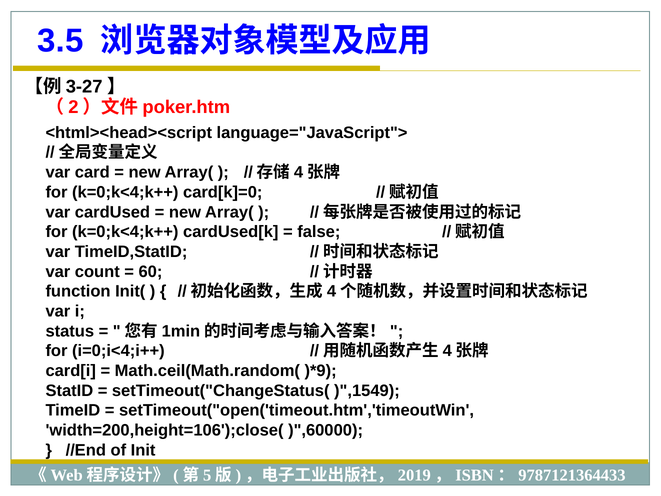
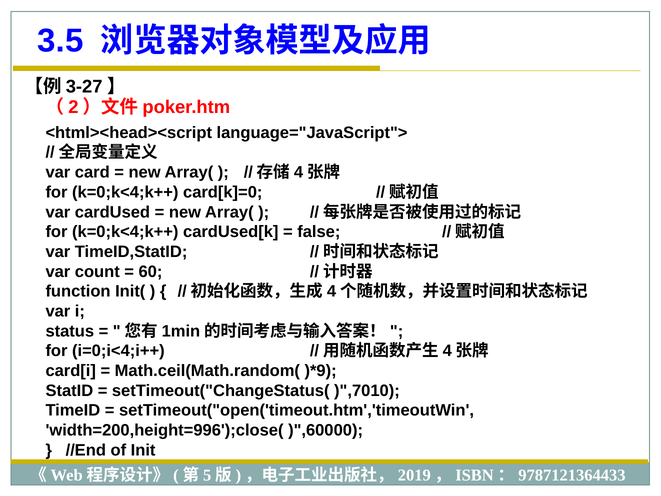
)",1549: )",1549 -> )",7010 (367, 390)
width=200,height=106');close(: width=200,height=106');close( -> width=200,height=996');close( (165, 430)
